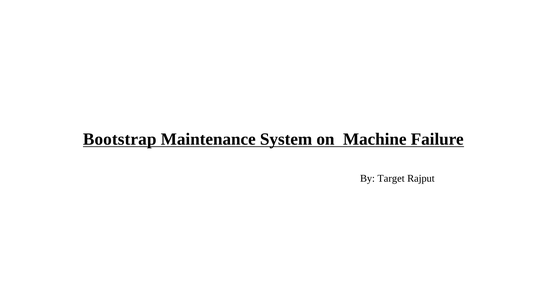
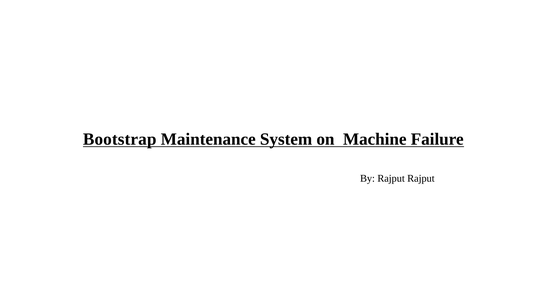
By Target: Target -> Rajput (391, 178)
